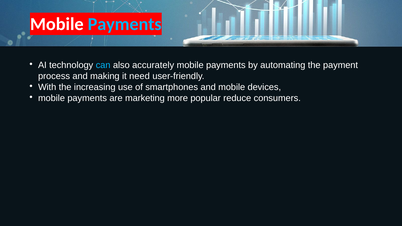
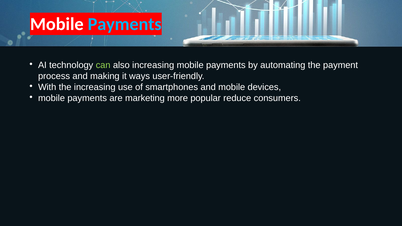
can colour: light blue -> light green (103, 65)
also accurately: accurately -> increasing (153, 65)
need: need -> ways (140, 76)
